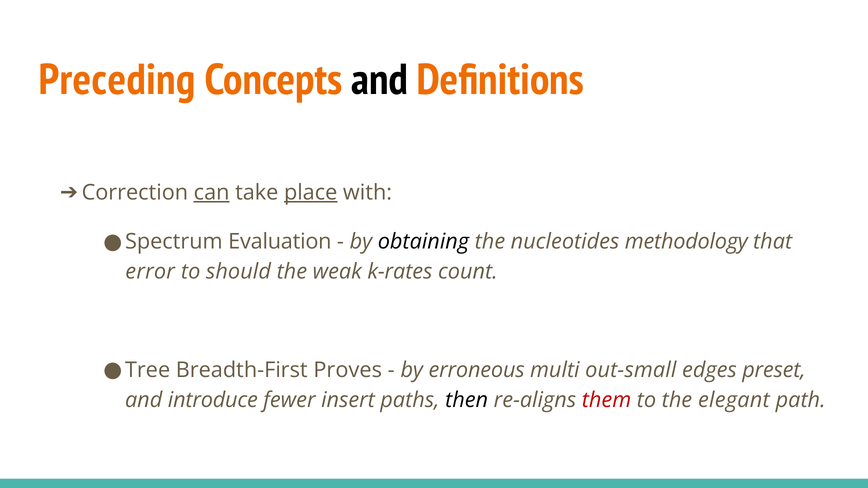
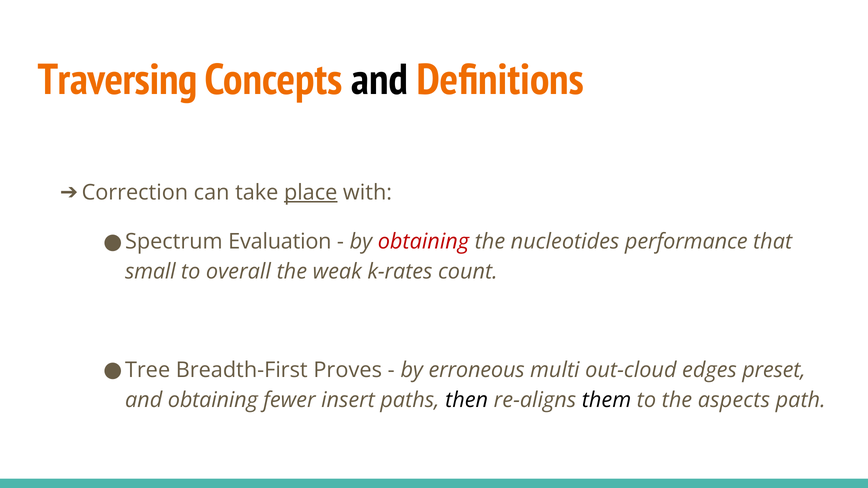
Preceding: Preceding -> Traversing (118, 80)
can underline: present -> none (212, 193)
obtaining colour: black -> red (423, 242)
methodology: methodology -> performance (686, 242)
error: error -> small (150, 272)
should: should -> overall (238, 272)
out-small: out-small -> out-cloud (631, 370)
and introduce: introduce -> obtaining (213, 400)
them colour: red -> black (606, 400)
elegant: elegant -> aspects (734, 400)
